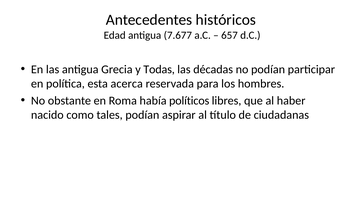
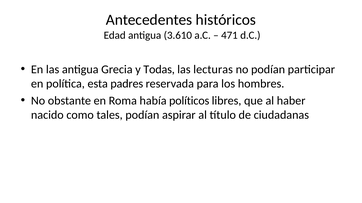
7.677: 7.677 -> 3.610 (178, 35)
657: 657 -> 471 (229, 35)
décadas: décadas -> lecturas (213, 70)
acerca: acerca -> padres (127, 84)
